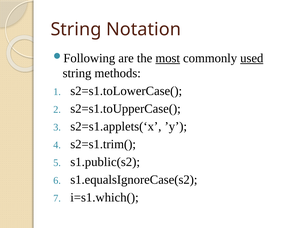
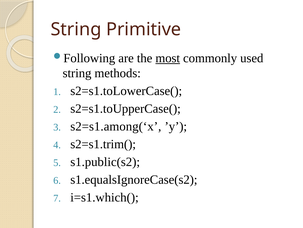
Notation: Notation -> Primitive (144, 29)
used underline: present -> none (252, 58)
s2=s1.applets(‘x: s2=s1.applets(‘x -> s2=s1.among(‘x (116, 126)
